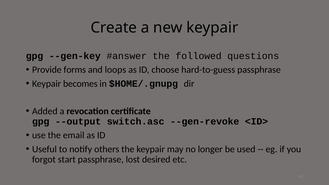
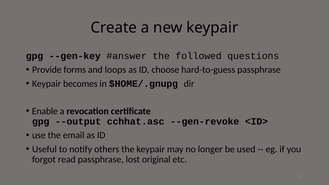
Added: Added -> Enable (45, 111)
switch.asc: switch.asc -> cchhat.asc (136, 122)
start: start -> read (67, 160)
desired: desired -> original (156, 160)
